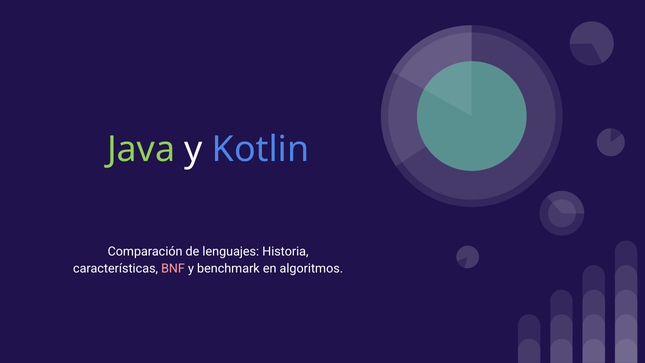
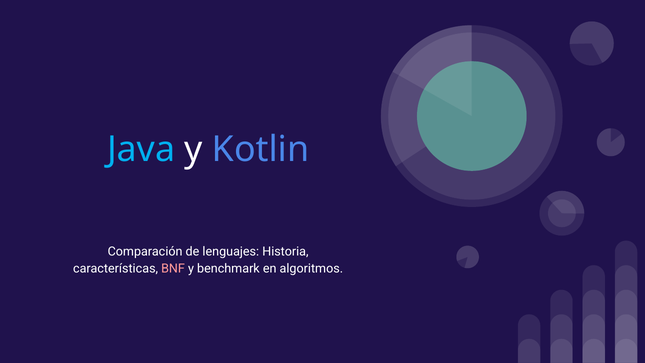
Java colour: light green -> light blue (141, 150)
